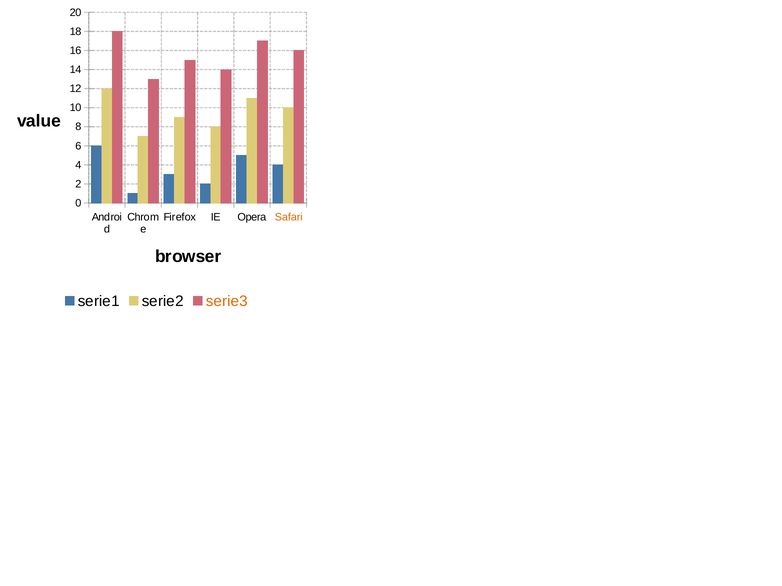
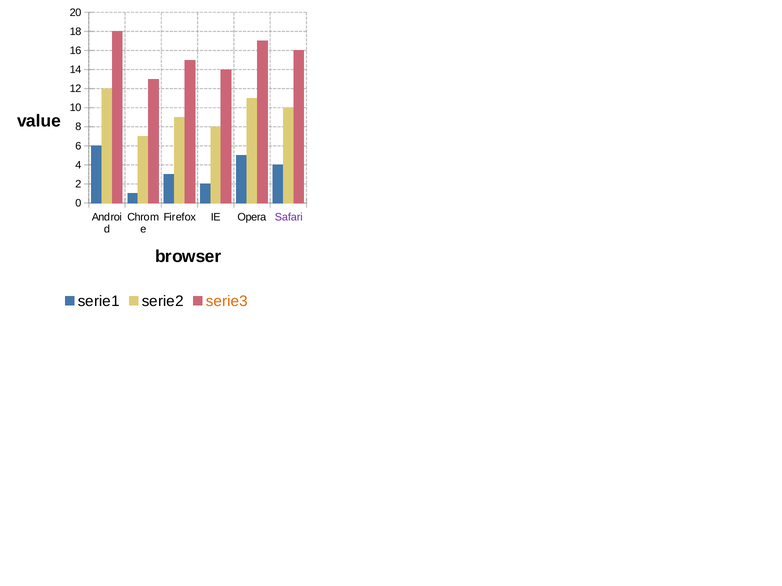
Safari colour: orange -> purple (289, 217)
